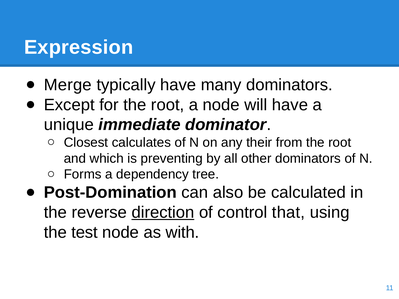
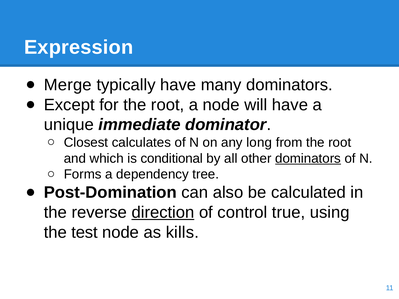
their: their -> long (259, 143)
preventing: preventing -> conditional (172, 159)
dominators underline: none -> present (308, 159)
that: that -> true (289, 213)
with: with -> kills (182, 233)
